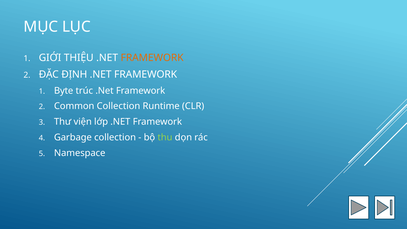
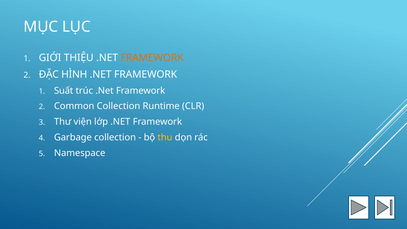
ĐỊNH: ĐỊNH -> HÌNH (74, 75)
Byte: Byte -> Suất (64, 91)
thu colour: light green -> yellow (165, 137)
